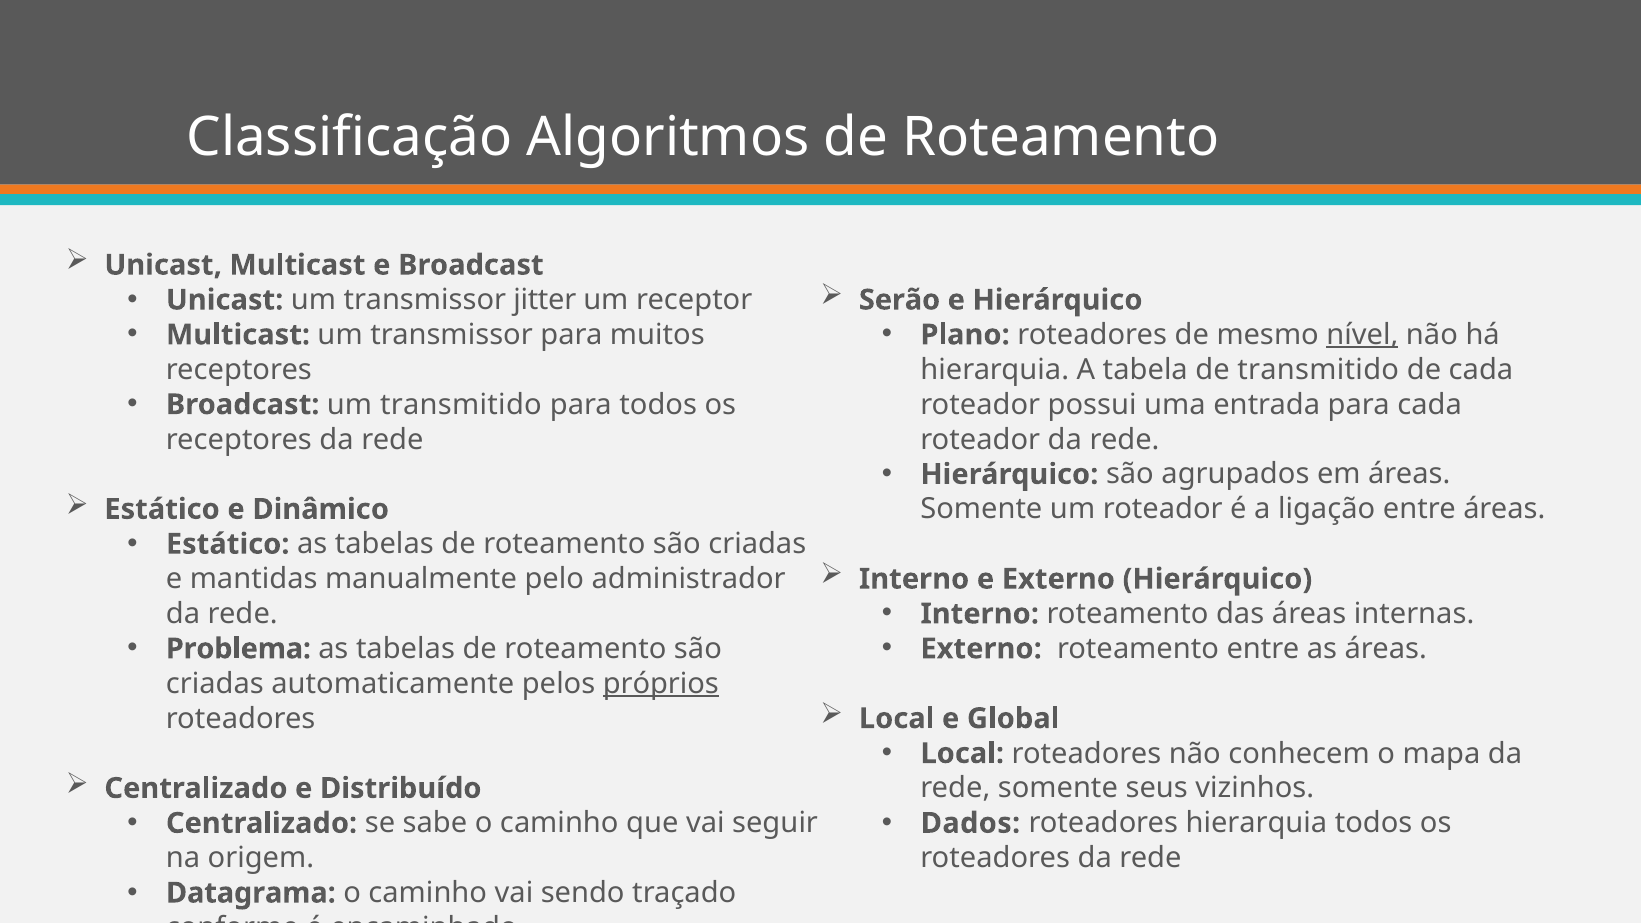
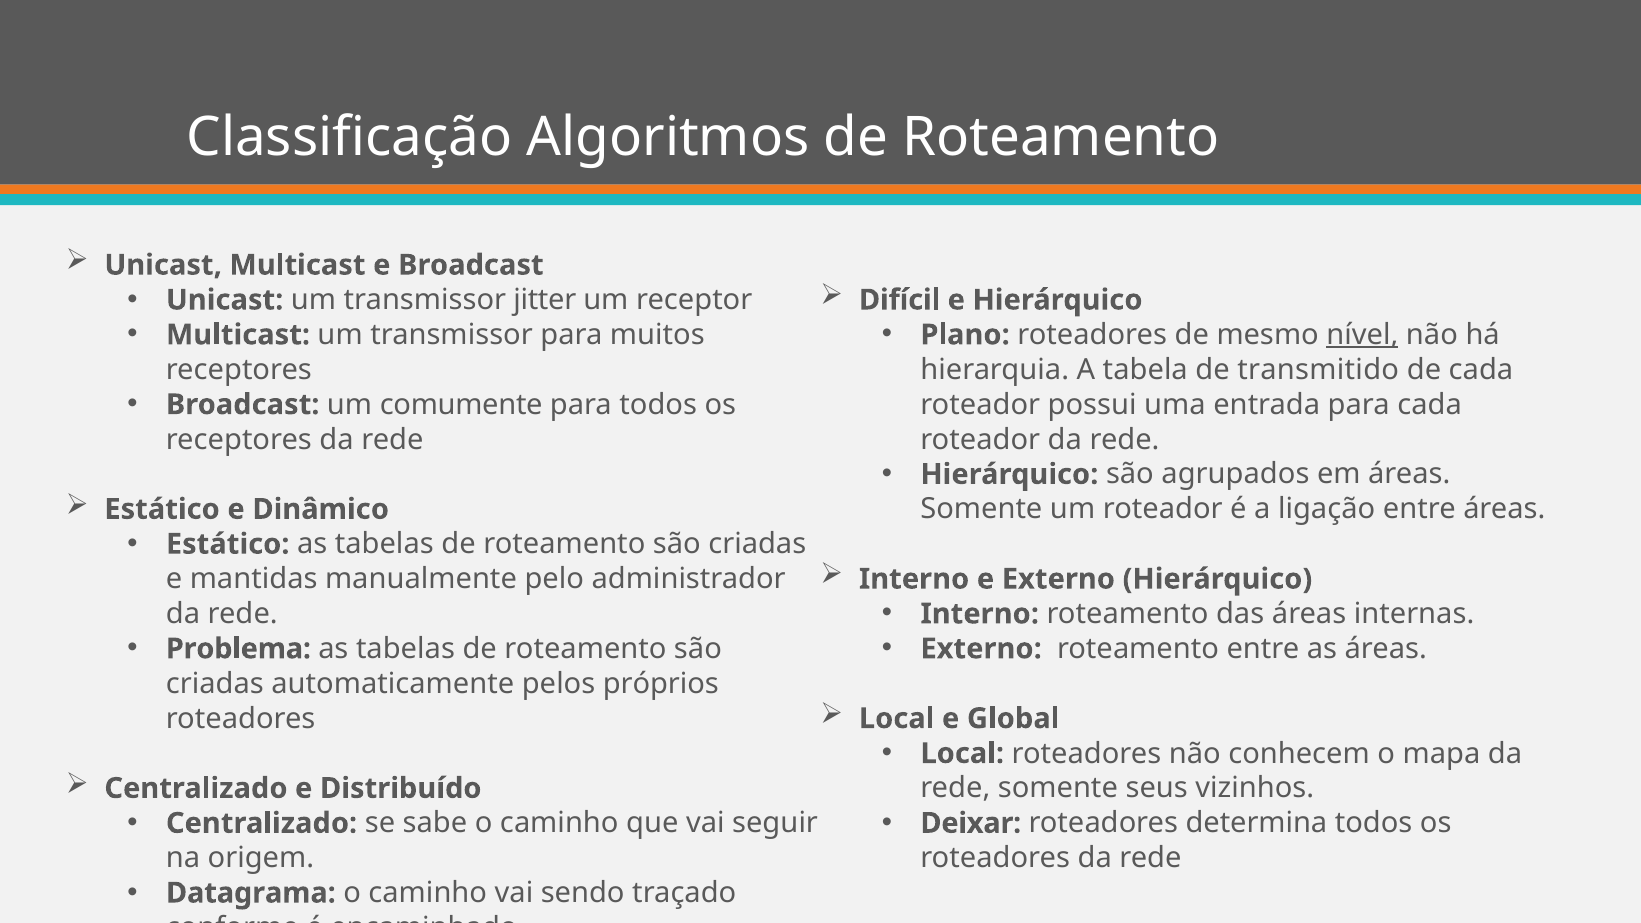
Serão: Serão -> Difícil (900, 300)
um transmitido: transmitido -> comumente (461, 405)
próprios underline: present -> none (661, 684)
Dados: Dados -> Deixar (971, 823)
roteadores hierarquia: hierarquia -> determina (1256, 823)
